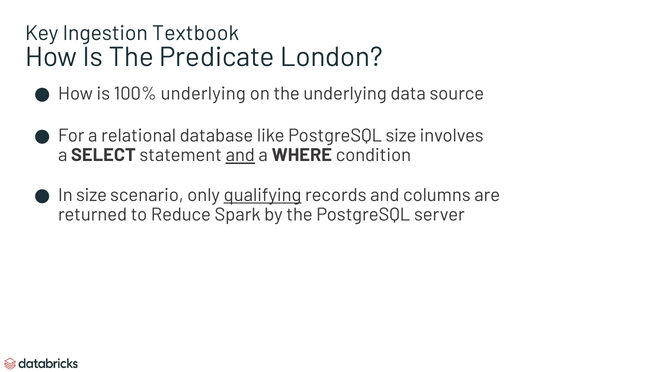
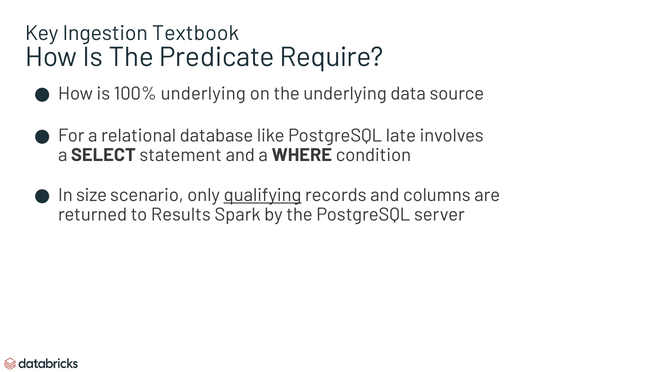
London: London -> Require (332, 57)
PostgreSQL size: size -> late (401, 135)
and underline: present -> none (240, 155)
Reduce: Reduce -> Results (181, 215)
